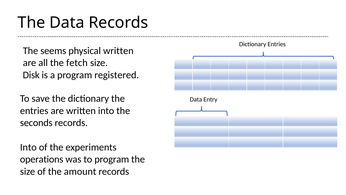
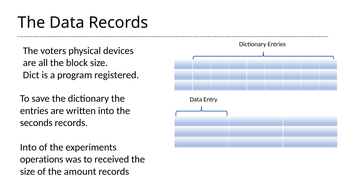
seems: seems -> voters (53, 51)
physical written: written -> devices (118, 51)
fetch: fetch -> block (77, 63)
Disk: Disk -> Dict (31, 75)
to program: program -> received (112, 159)
